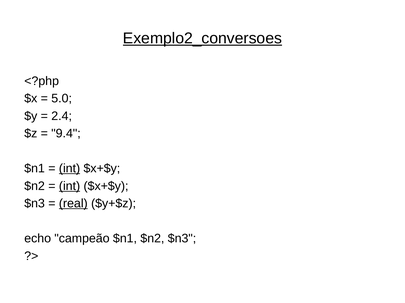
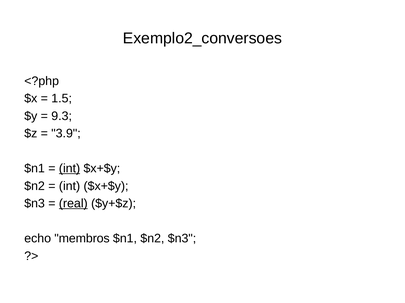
Exemplo2_conversoes underline: present -> none (202, 39)
5.0: 5.0 -> 1.5 (62, 99)
2.4: 2.4 -> 9.3 (62, 116)
9.4: 9.4 -> 3.9 (66, 134)
int underline: present -> none (70, 186)
campeão: campeão -> membros (82, 239)
